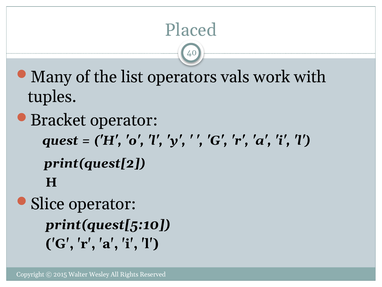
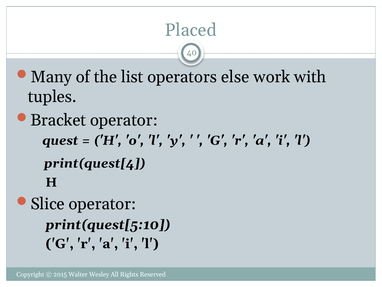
vals: vals -> else (235, 77)
print(quest[2: print(quest[2 -> print(quest[4 (95, 163)
